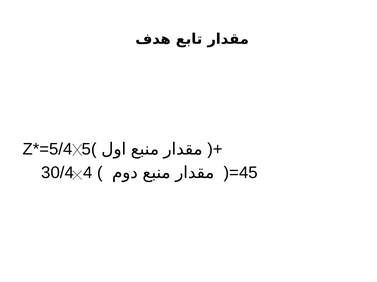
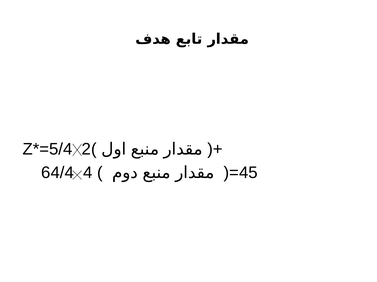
5(: 5( -> 2( (89, 149)
30/4: 30/4 -> 64/4 (58, 173)
